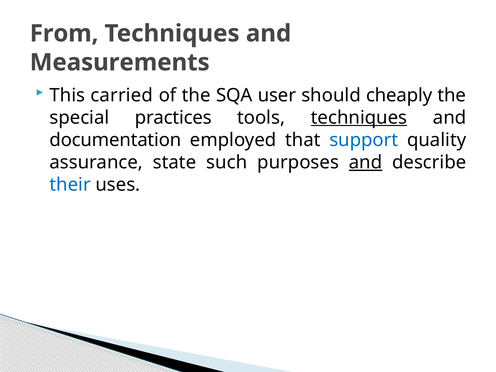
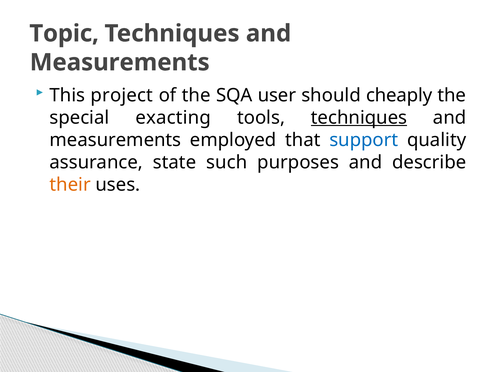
From: From -> Topic (64, 33)
carried: carried -> project (122, 95)
practices: practices -> exacting (173, 118)
documentation: documentation -> measurements (115, 140)
and underline: present -> none (366, 162)
their colour: blue -> orange (70, 185)
